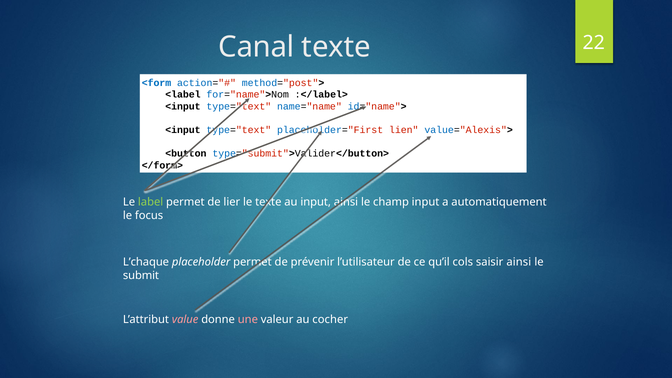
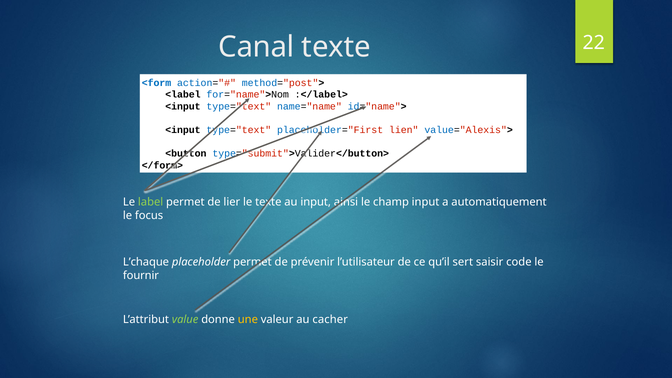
cols: cols -> sert (463, 262)
saisir ainsi: ainsi -> code (519, 262)
submit: submit -> fournir (141, 276)
value colour: pink -> light green (185, 319)
une colour: pink -> yellow (248, 319)
cocher: cocher -> cacher (330, 319)
